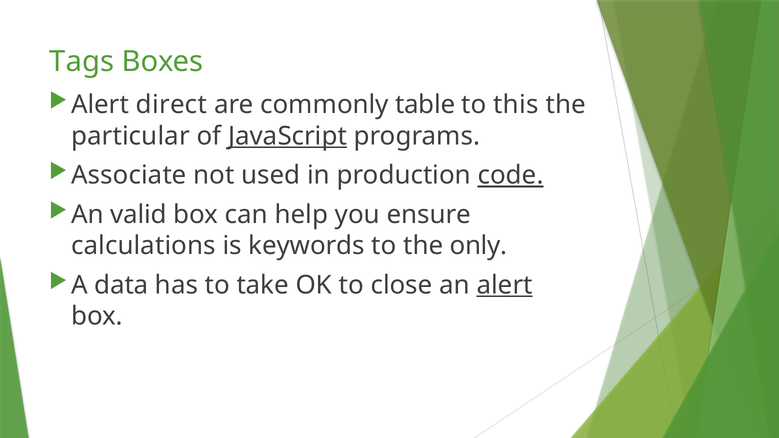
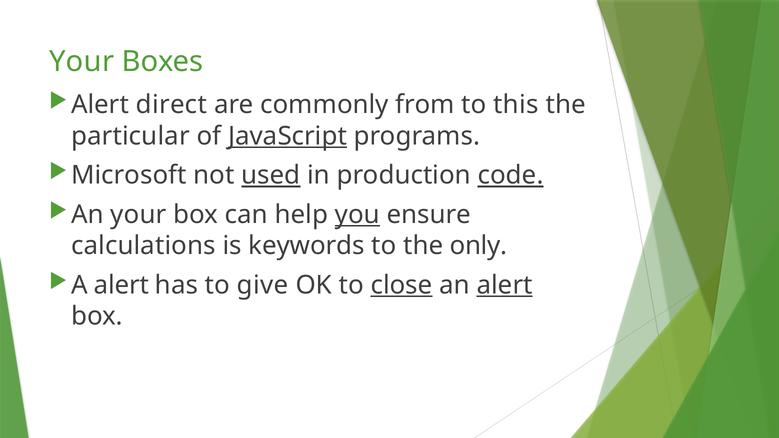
Tags: Tags -> Your (82, 61)
table: table -> from (425, 105)
Associate: Associate -> Microsoft (129, 175)
used underline: none -> present (271, 175)
An valid: valid -> your (138, 215)
you underline: none -> present (357, 215)
A data: data -> alert (121, 285)
take: take -> give (263, 285)
close underline: none -> present (402, 285)
